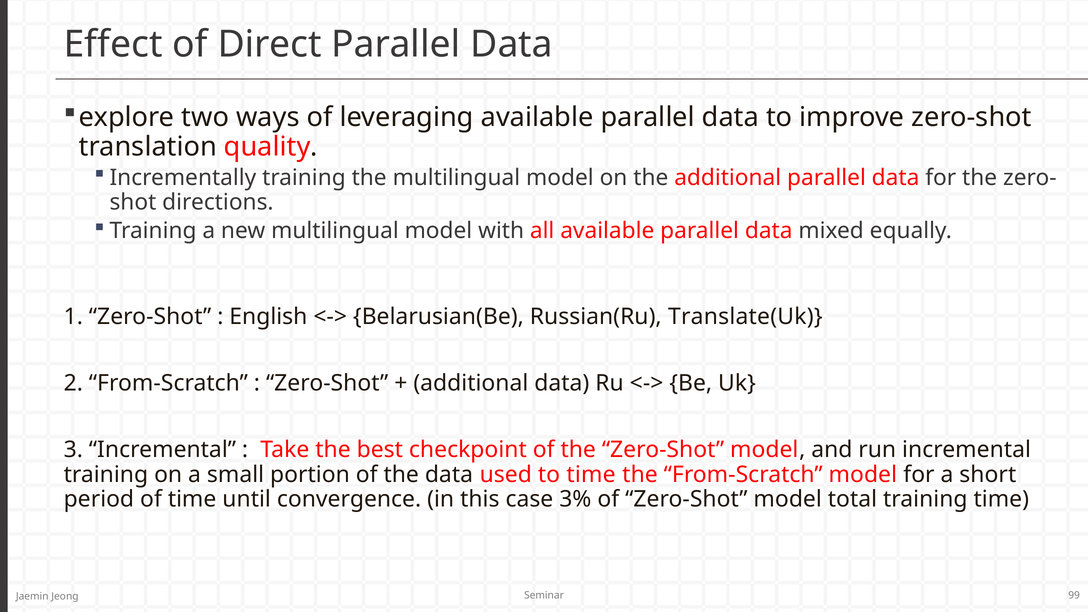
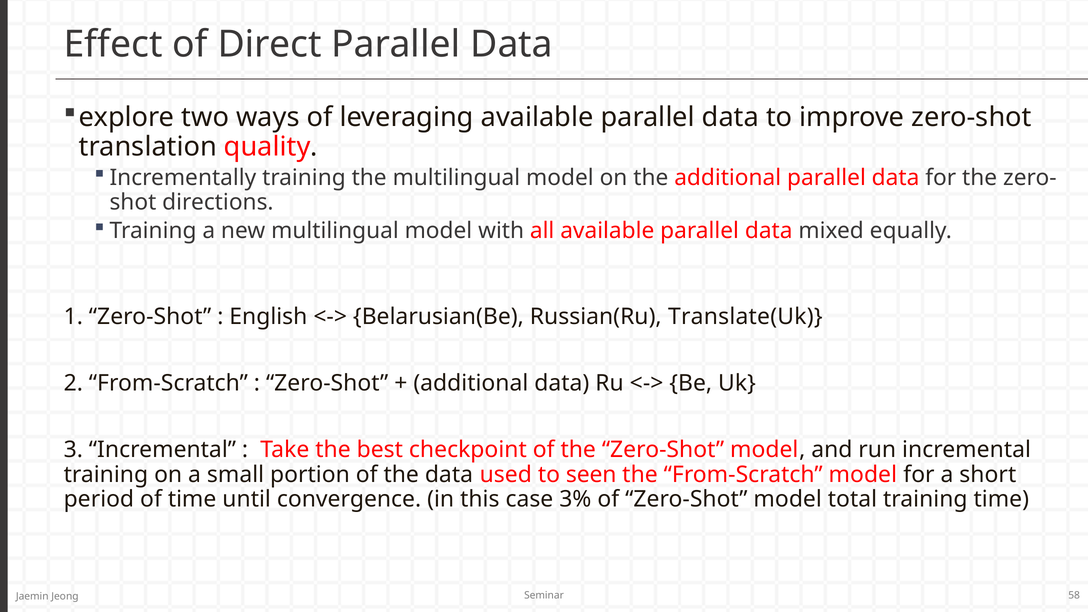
to time: time -> seen (591, 474)
99: 99 -> 58 (1074, 596)
